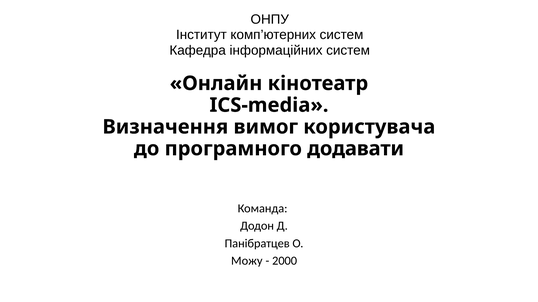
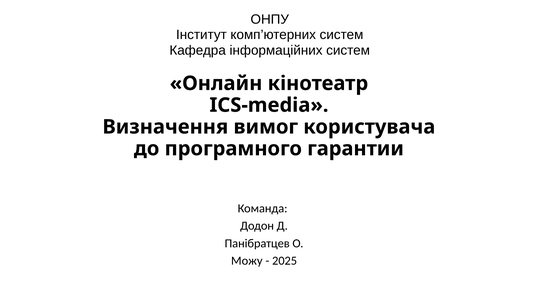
додавати: додавати -> гарантии (356, 149)
2000: 2000 -> 2025 (285, 261)
